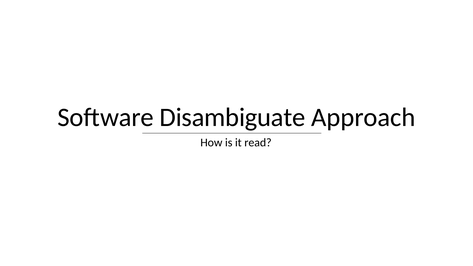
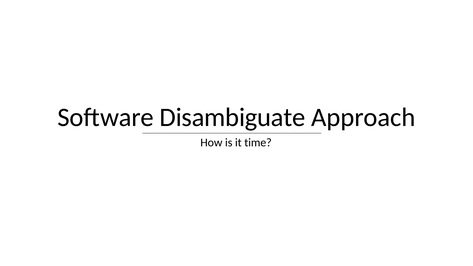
read: read -> time (258, 143)
